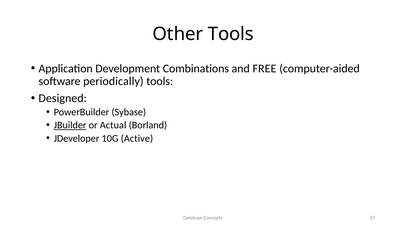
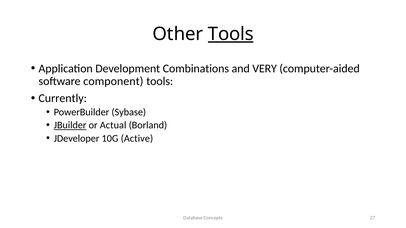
Tools underline: none -> present (231, 34)
FREE: FREE -> VERY (265, 69)
periodically: periodically -> component (113, 81)
Designed: Designed -> Currently (63, 98)
